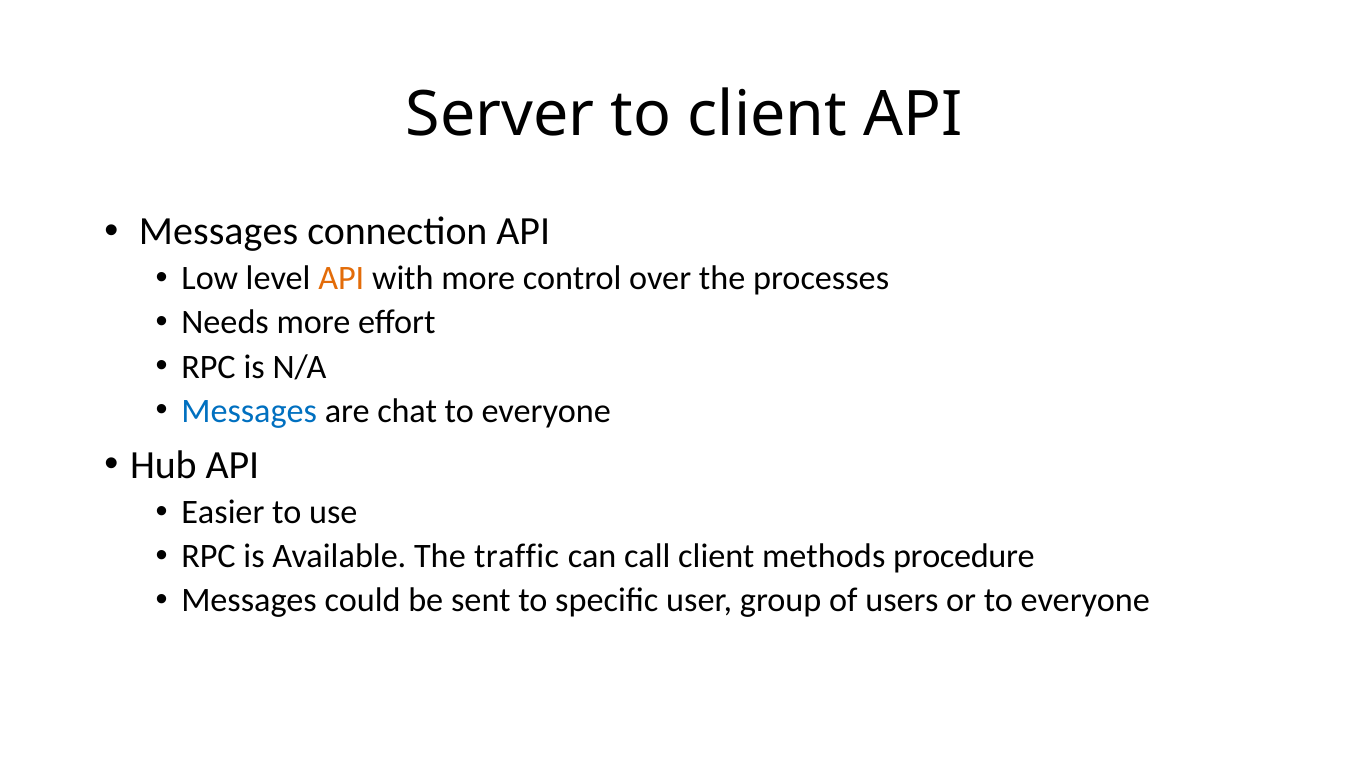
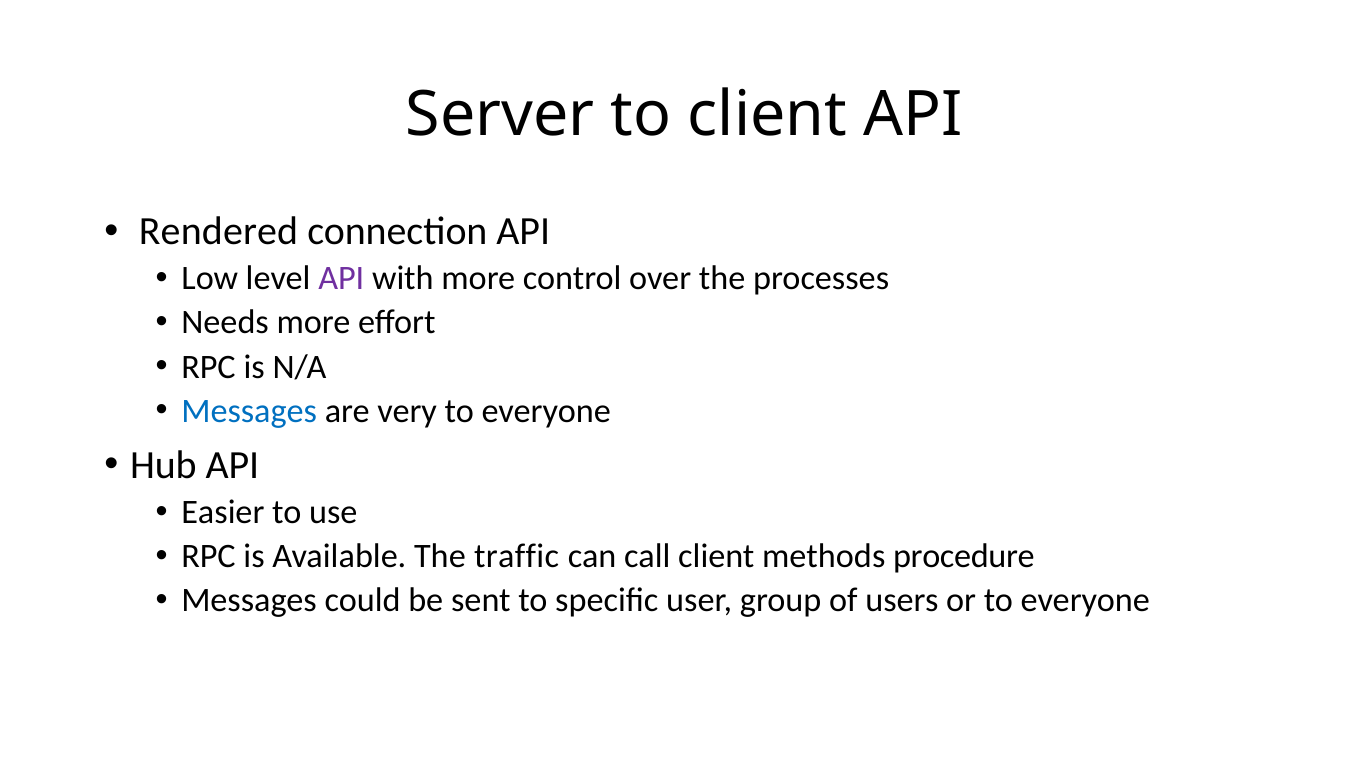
Messages: Messages -> Rendered (219, 231)
API colour: orange -> purple (341, 279)
chat: chat -> very (407, 411)
